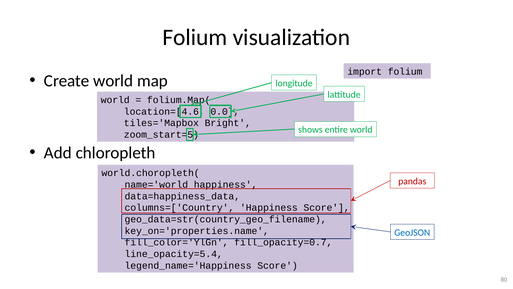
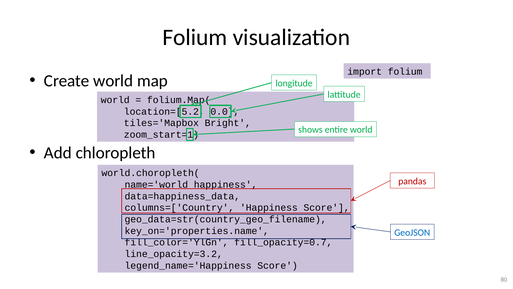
location=[4.6: location=[4.6 -> location=[5.2 (164, 111)
zoom_start=5: zoom_start=5 -> zoom_start=1 (161, 134)
line_opacity=5.4: line_opacity=5.4 -> line_opacity=3.2 (174, 254)
